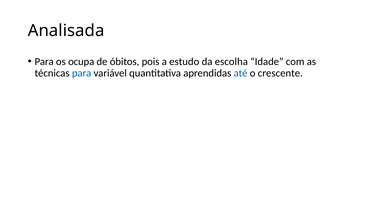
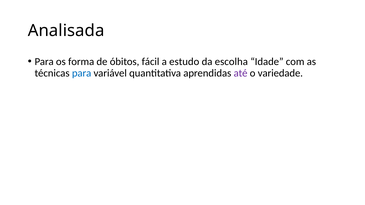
ocupa: ocupa -> forma (81, 62)
pois: pois -> fácil (151, 62)
até colour: blue -> purple (241, 73)
crescente: crescente -> variedade (280, 73)
